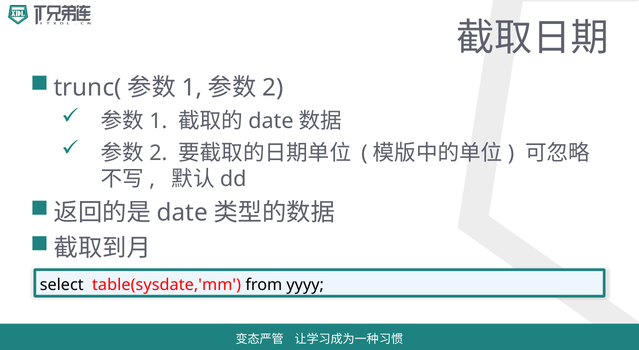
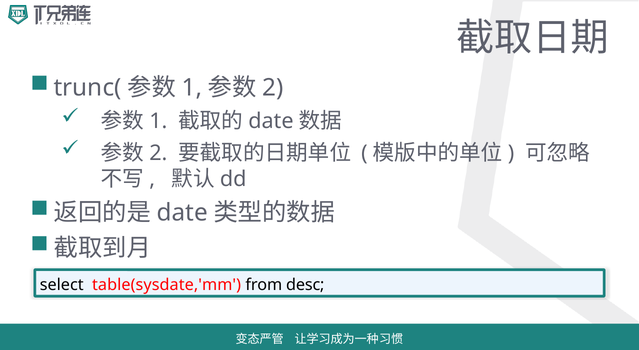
yyyy: yyyy -> desc (305, 285)
